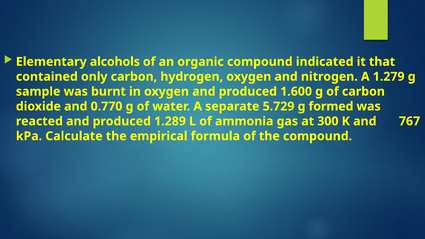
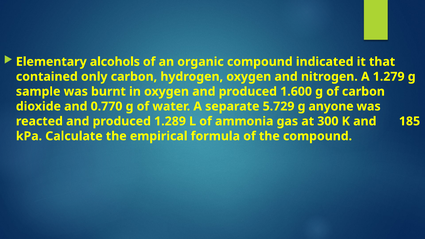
formed: formed -> anyone (331, 106)
767: 767 -> 185 (410, 121)
